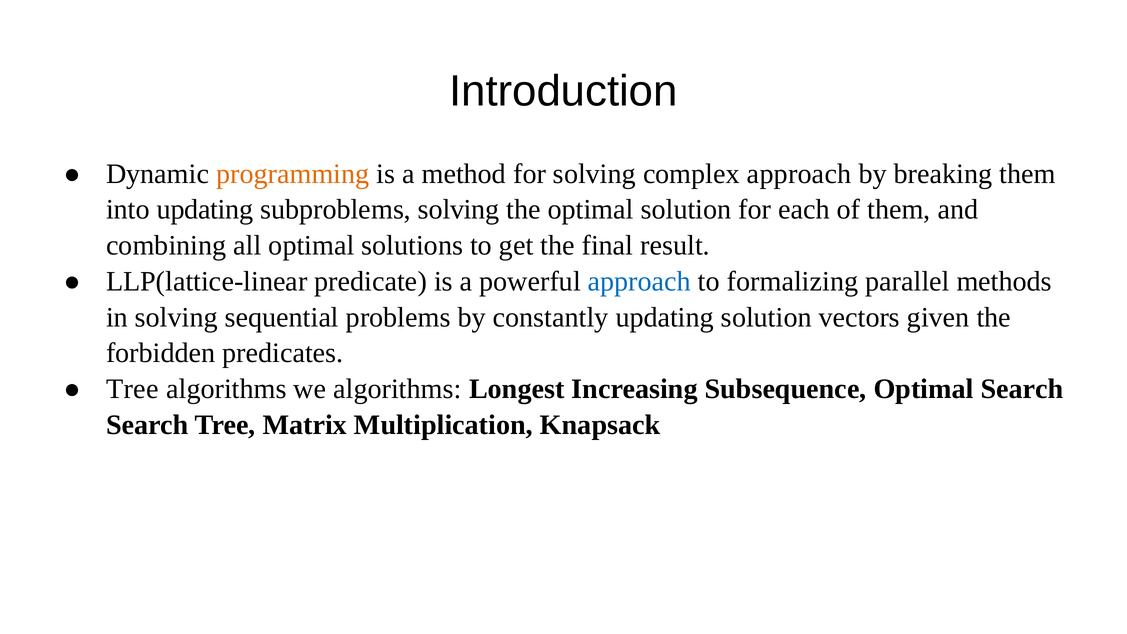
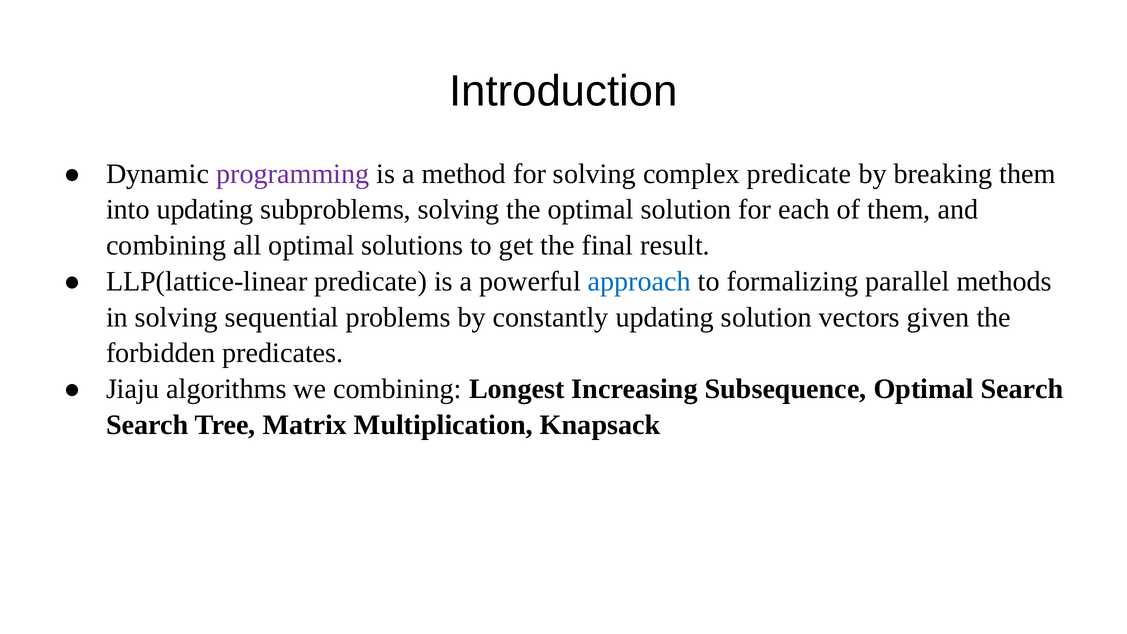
programming colour: orange -> purple (293, 174)
complex approach: approach -> predicate (799, 174)
Tree: Tree -> Jiaju (133, 389)
we algorithms: algorithms -> combining (397, 389)
